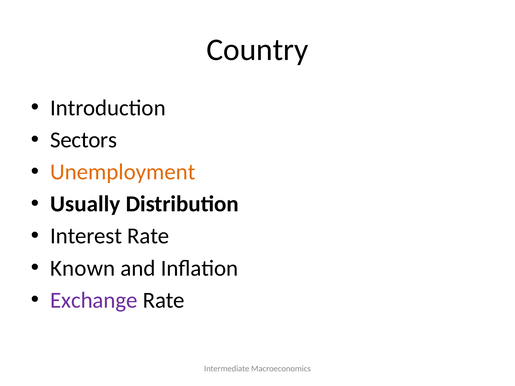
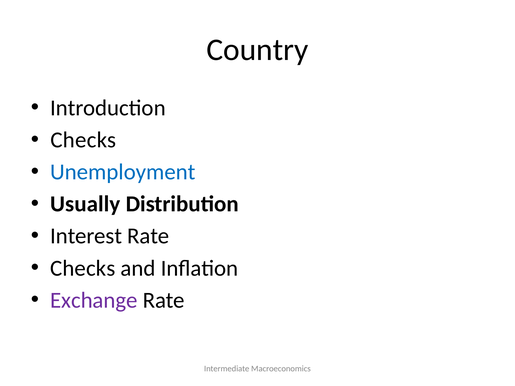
Sectors: Sectors -> Checks (83, 140)
Unemployment colour: orange -> blue (123, 172)
Known: Known -> Checks (83, 268)
